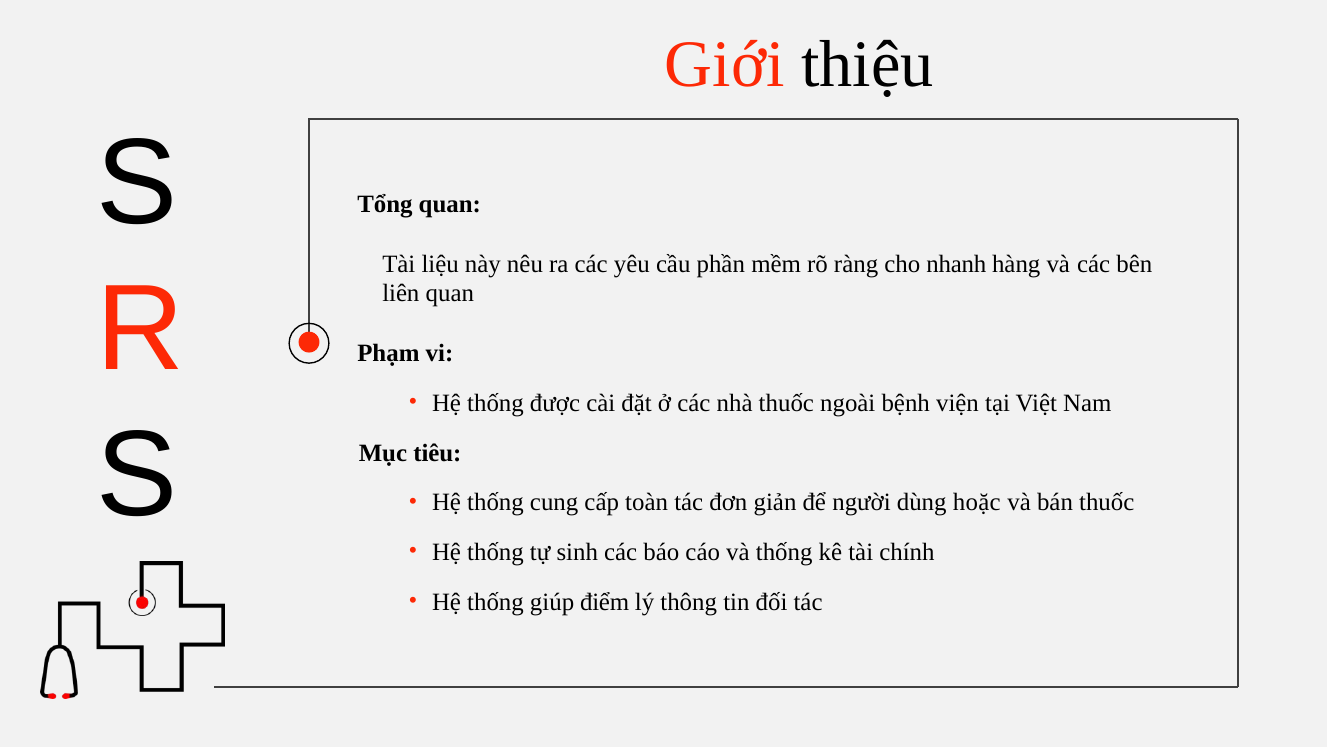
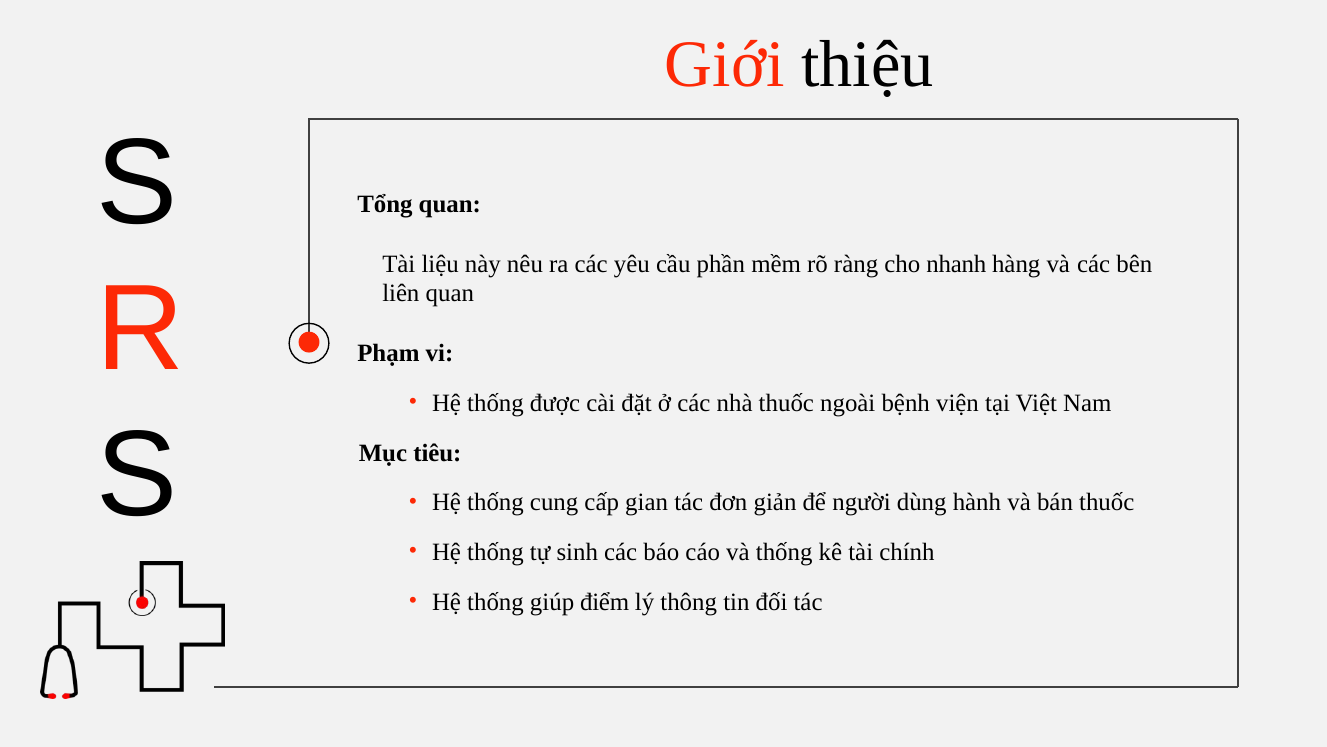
toàn: toàn -> gian (647, 502)
hoặc: hoặc -> hành (977, 502)
